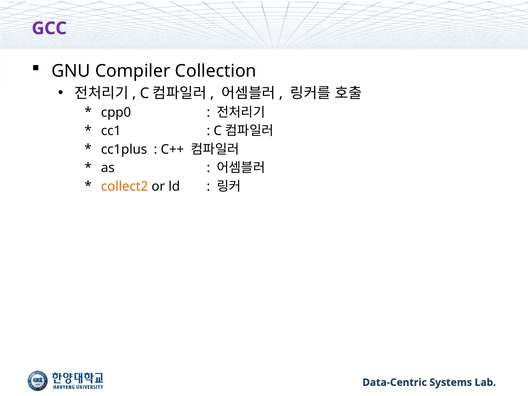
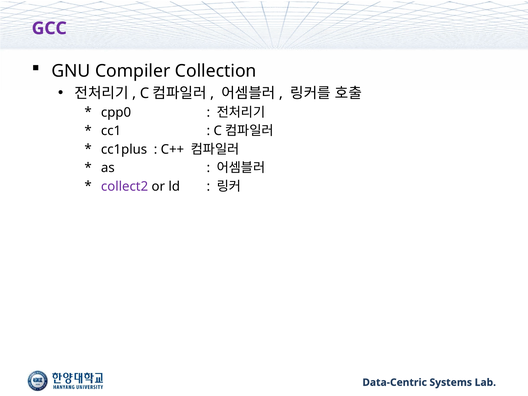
collect2 colour: orange -> purple (125, 186)
